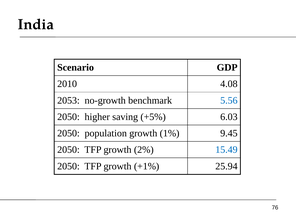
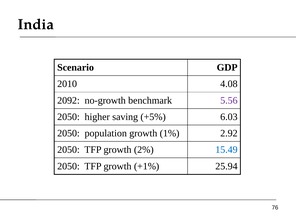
2053: 2053 -> 2092 (68, 100)
5.56 colour: blue -> purple (229, 100)
9.45: 9.45 -> 2.92 (229, 133)
